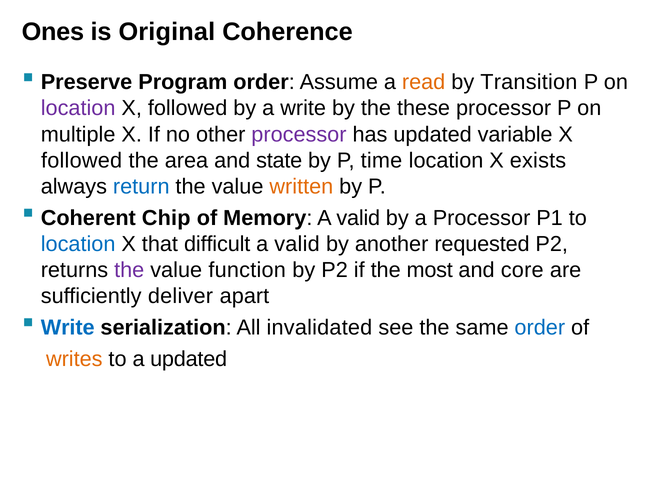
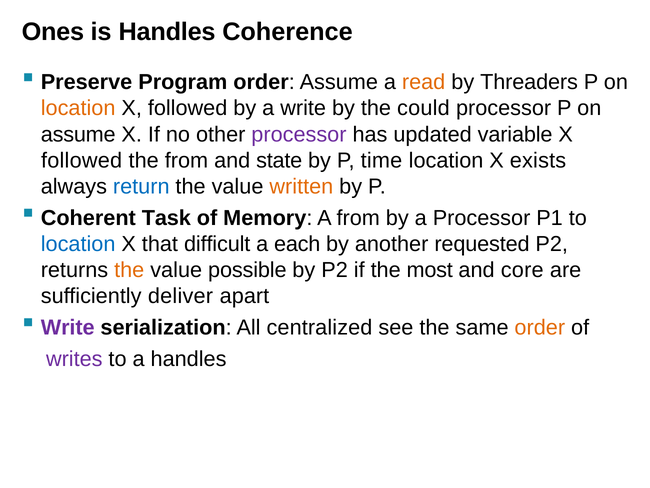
is Original: Original -> Handles (167, 32)
Transition: Transition -> Threaders (529, 82)
location colour: purple -> orange (78, 108)
these: these -> could (423, 108)
multiple: multiple -> assume (78, 134)
the area: area -> from (186, 160)
Chip: Chip -> Task (166, 218)
Memory A valid: valid -> from (358, 218)
valid: valid -> each (297, 244)
the colour: purple -> orange (129, 270)
function: function -> possible (247, 270)
Write colour: blue -> purple (68, 327)
invalidated: invalidated -> centralized (319, 327)
order colour: blue -> orange (540, 327)
writes colour: orange -> purple (74, 358)
a updated: updated -> handles (189, 358)
